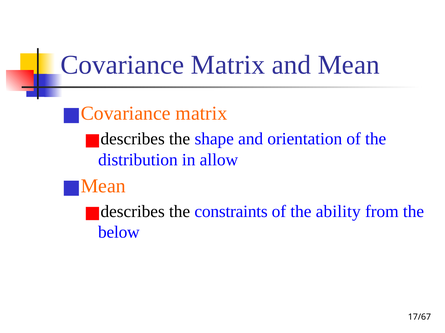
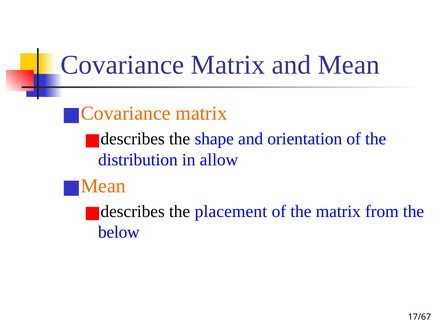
constraints: constraints -> placement (231, 212)
the ability: ability -> matrix (338, 212)
